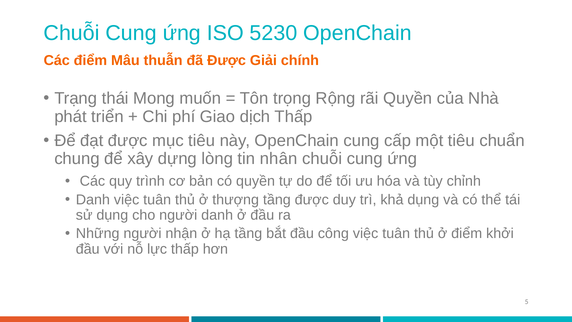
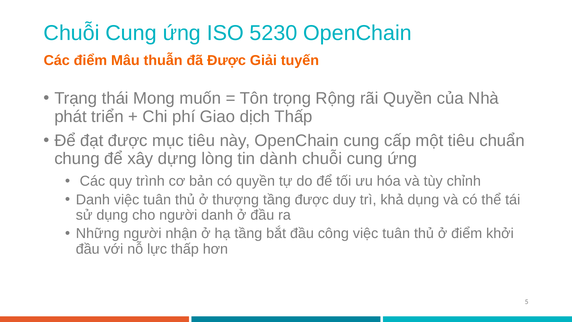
chính: chính -> tuyến (300, 60)
nhân: nhân -> dành (279, 158)
